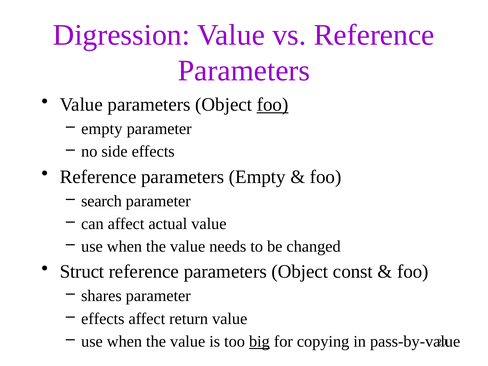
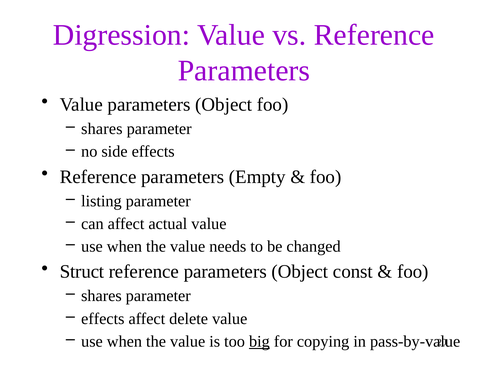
foo underline: present -> none (273, 105)
empty: empty -> shares (102, 129)
search: search -> listing (101, 201)
return: return -> delete (189, 319)
